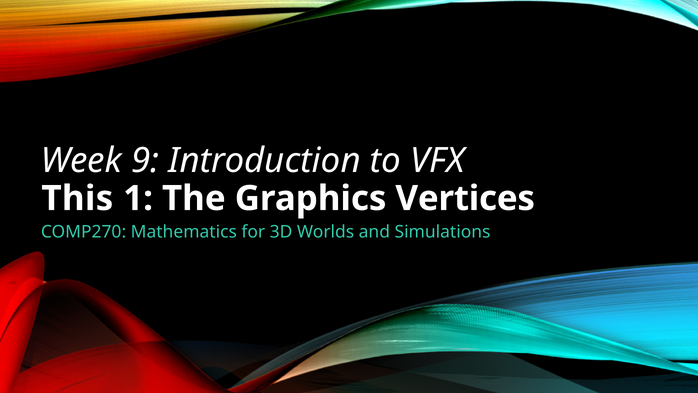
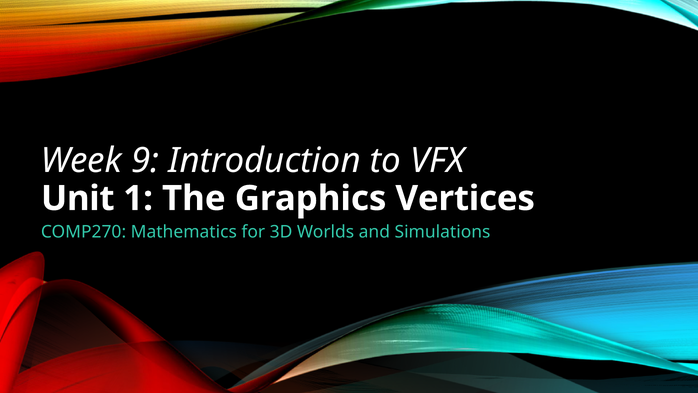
This: This -> Unit (78, 198)
